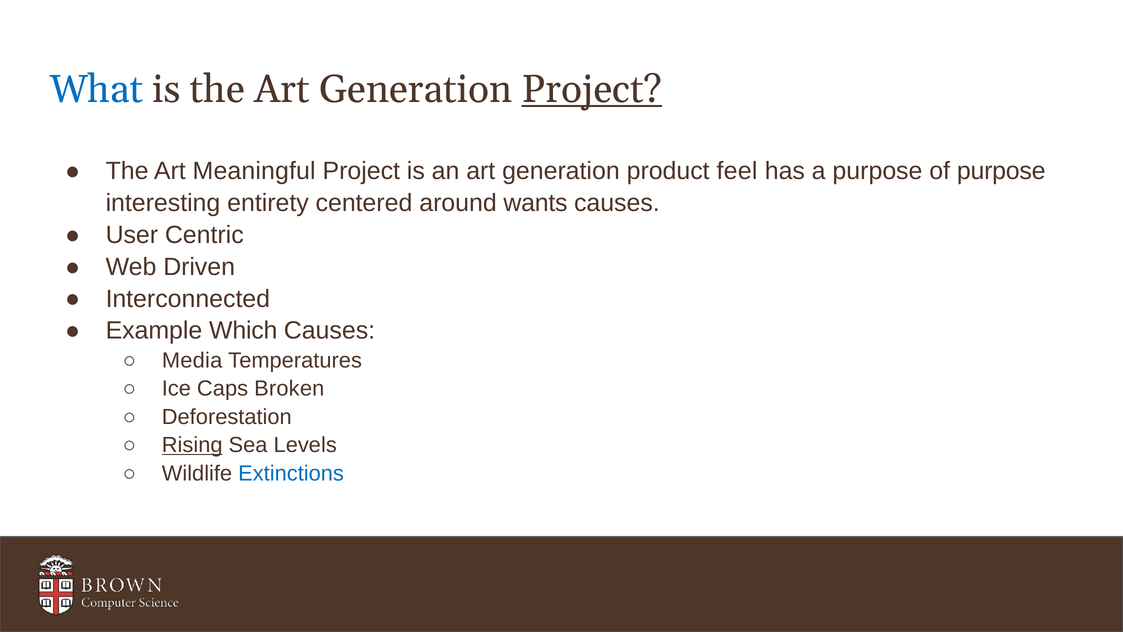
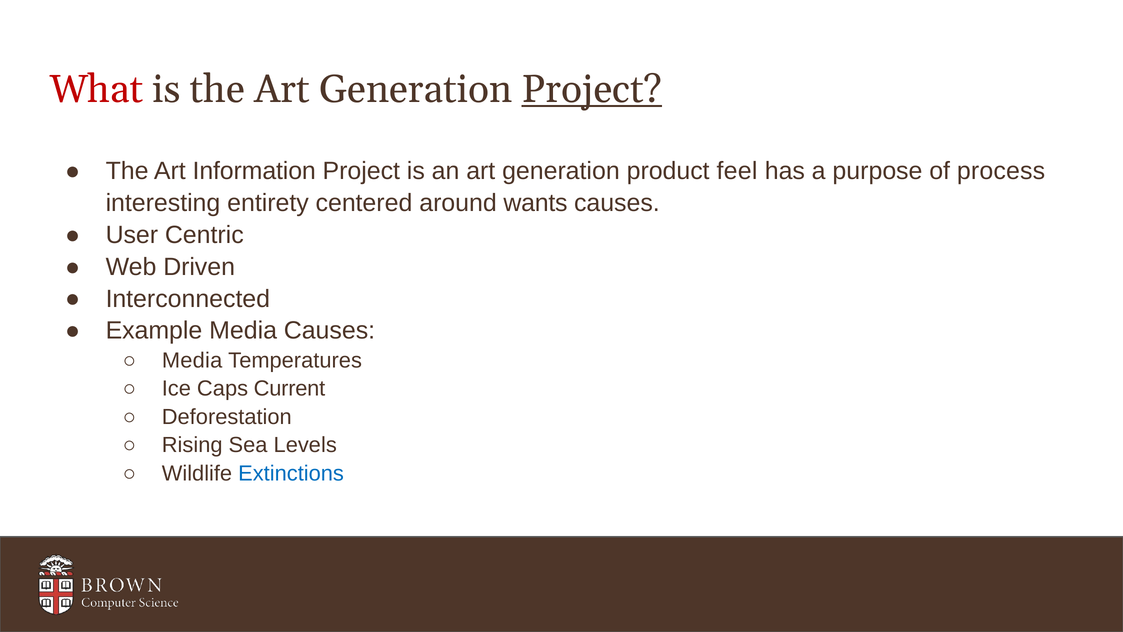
What colour: blue -> red (96, 89)
Meaningful: Meaningful -> Information (254, 171)
of purpose: purpose -> process (1001, 171)
Example Which: Which -> Media (243, 331)
Broken: Broken -> Current (289, 389)
Rising underline: present -> none (192, 445)
